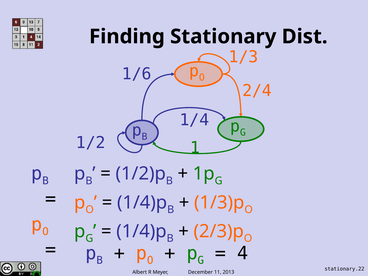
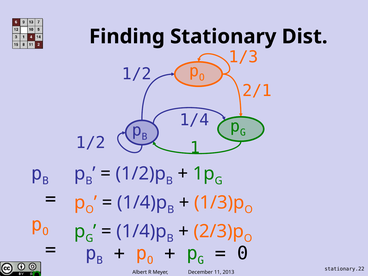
1/6: 1/6 -> 1/2 (137, 74)
2/4: 2/4 -> 2/1 (257, 91)
4: 4 -> 0 (243, 253)
